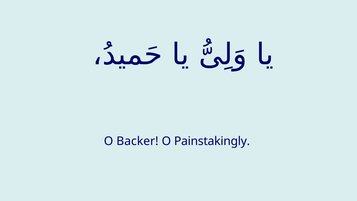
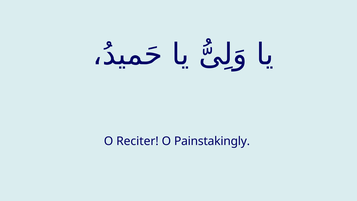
Backer: Backer -> Reciter (137, 141)
